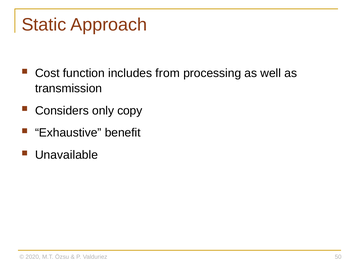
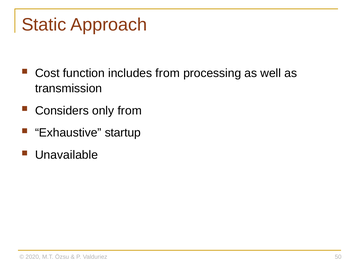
only copy: copy -> from (130, 111)
benefit: benefit -> startup (123, 133)
